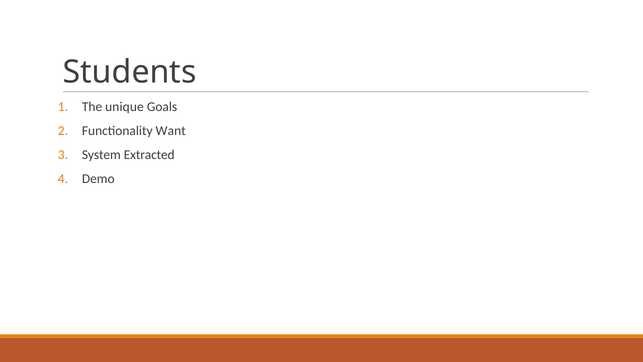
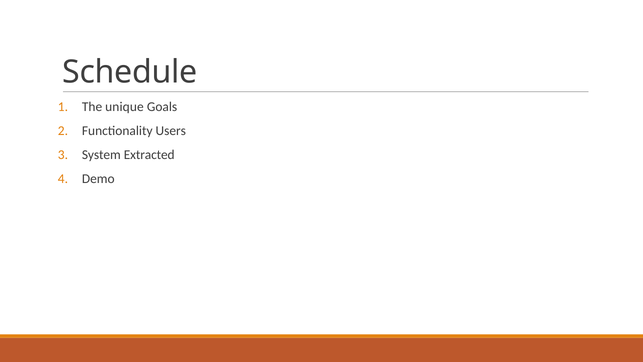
Students: Students -> Schedule (130, 72)
Want: Want -> Users (171, 131)
